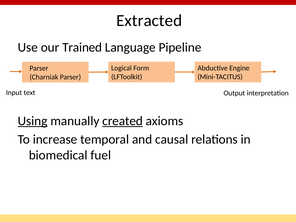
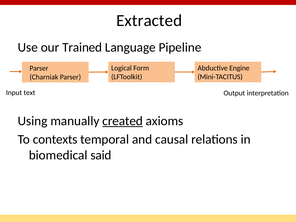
Using underline: present -> none (33, 121)
increase: increase -> contexts (55, 139)
fuel: fuel -> said (101, 155)
